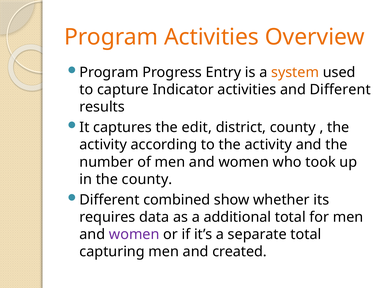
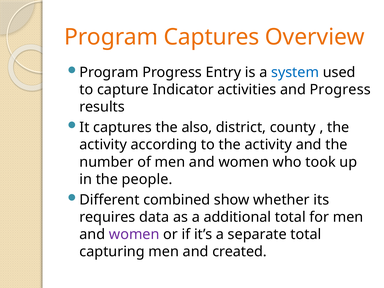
Program Activities: Activities -> Captures (212, 37)
system colour: orange -> blue (295, 72)
and Different: Different -> Progress (340, 90)
edit: edit -> also (197, 127)
the county: county -> people (147, 179)
